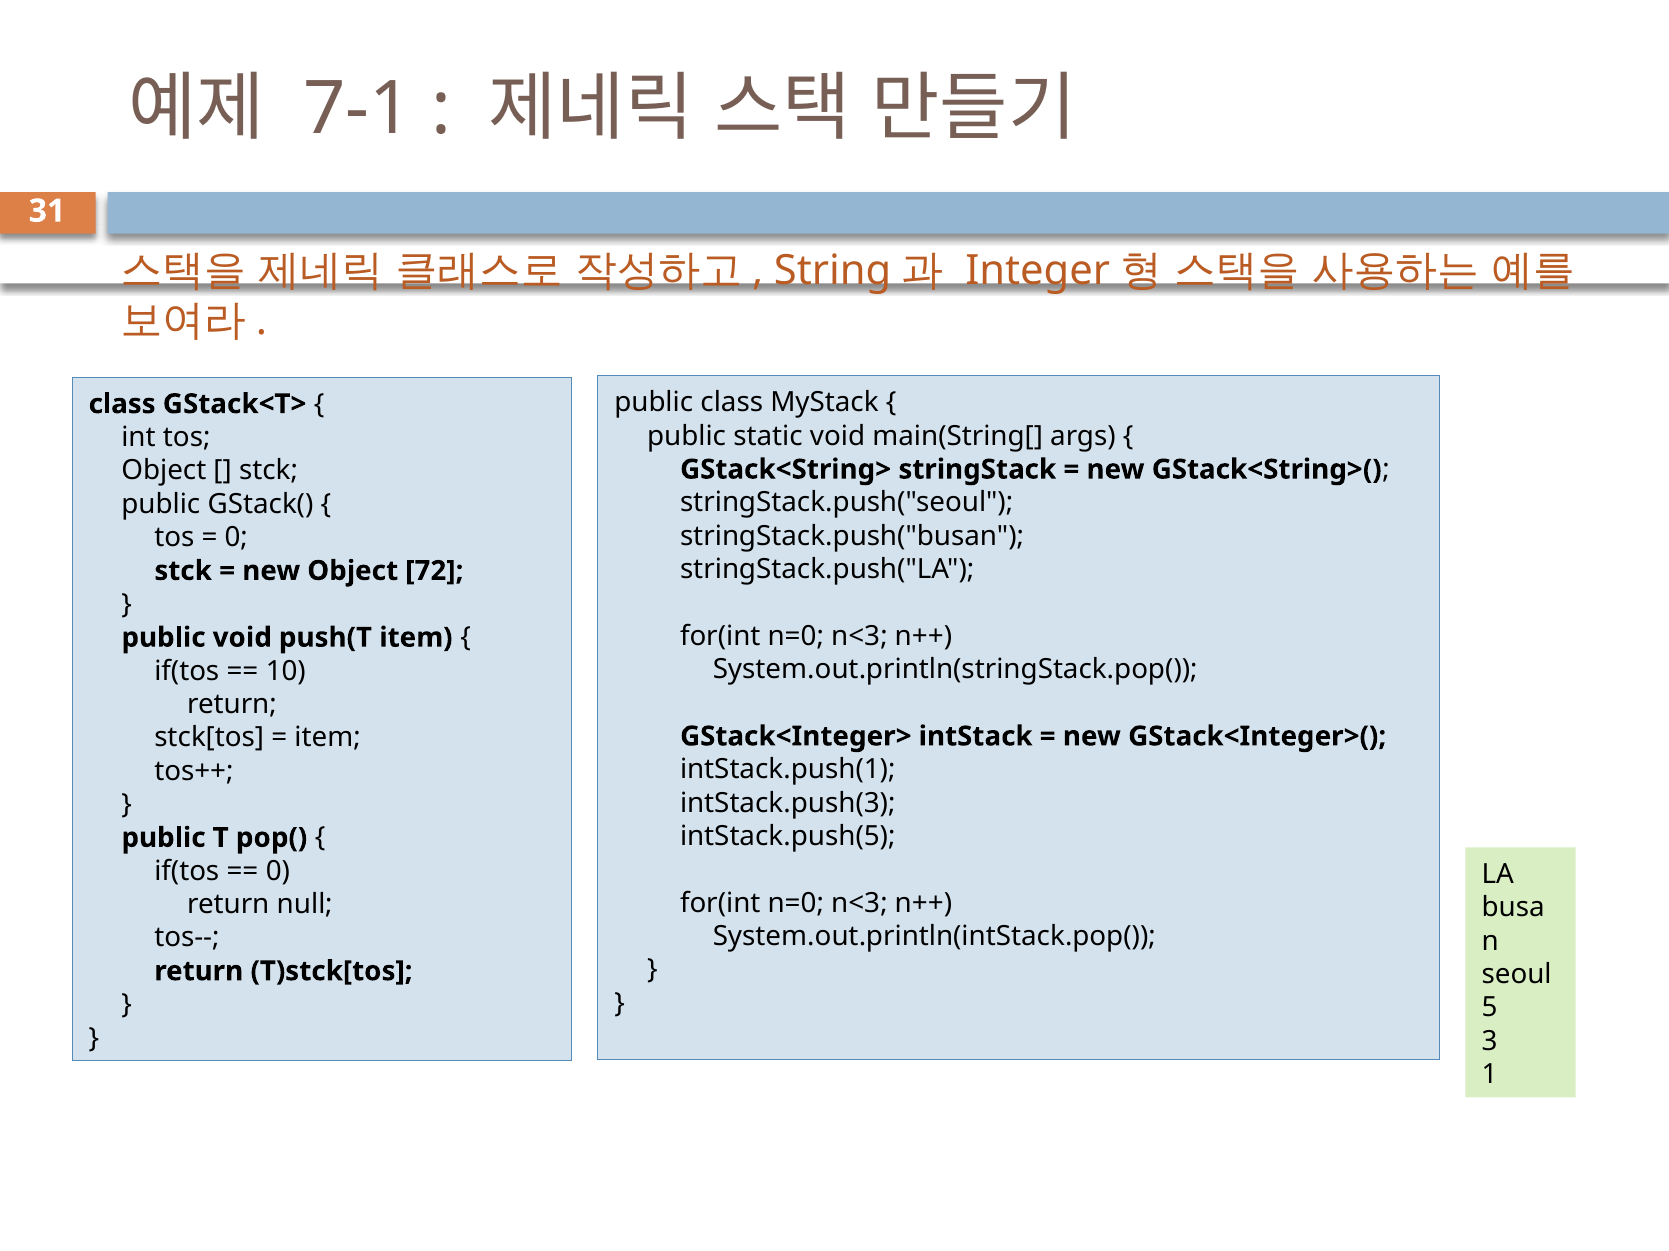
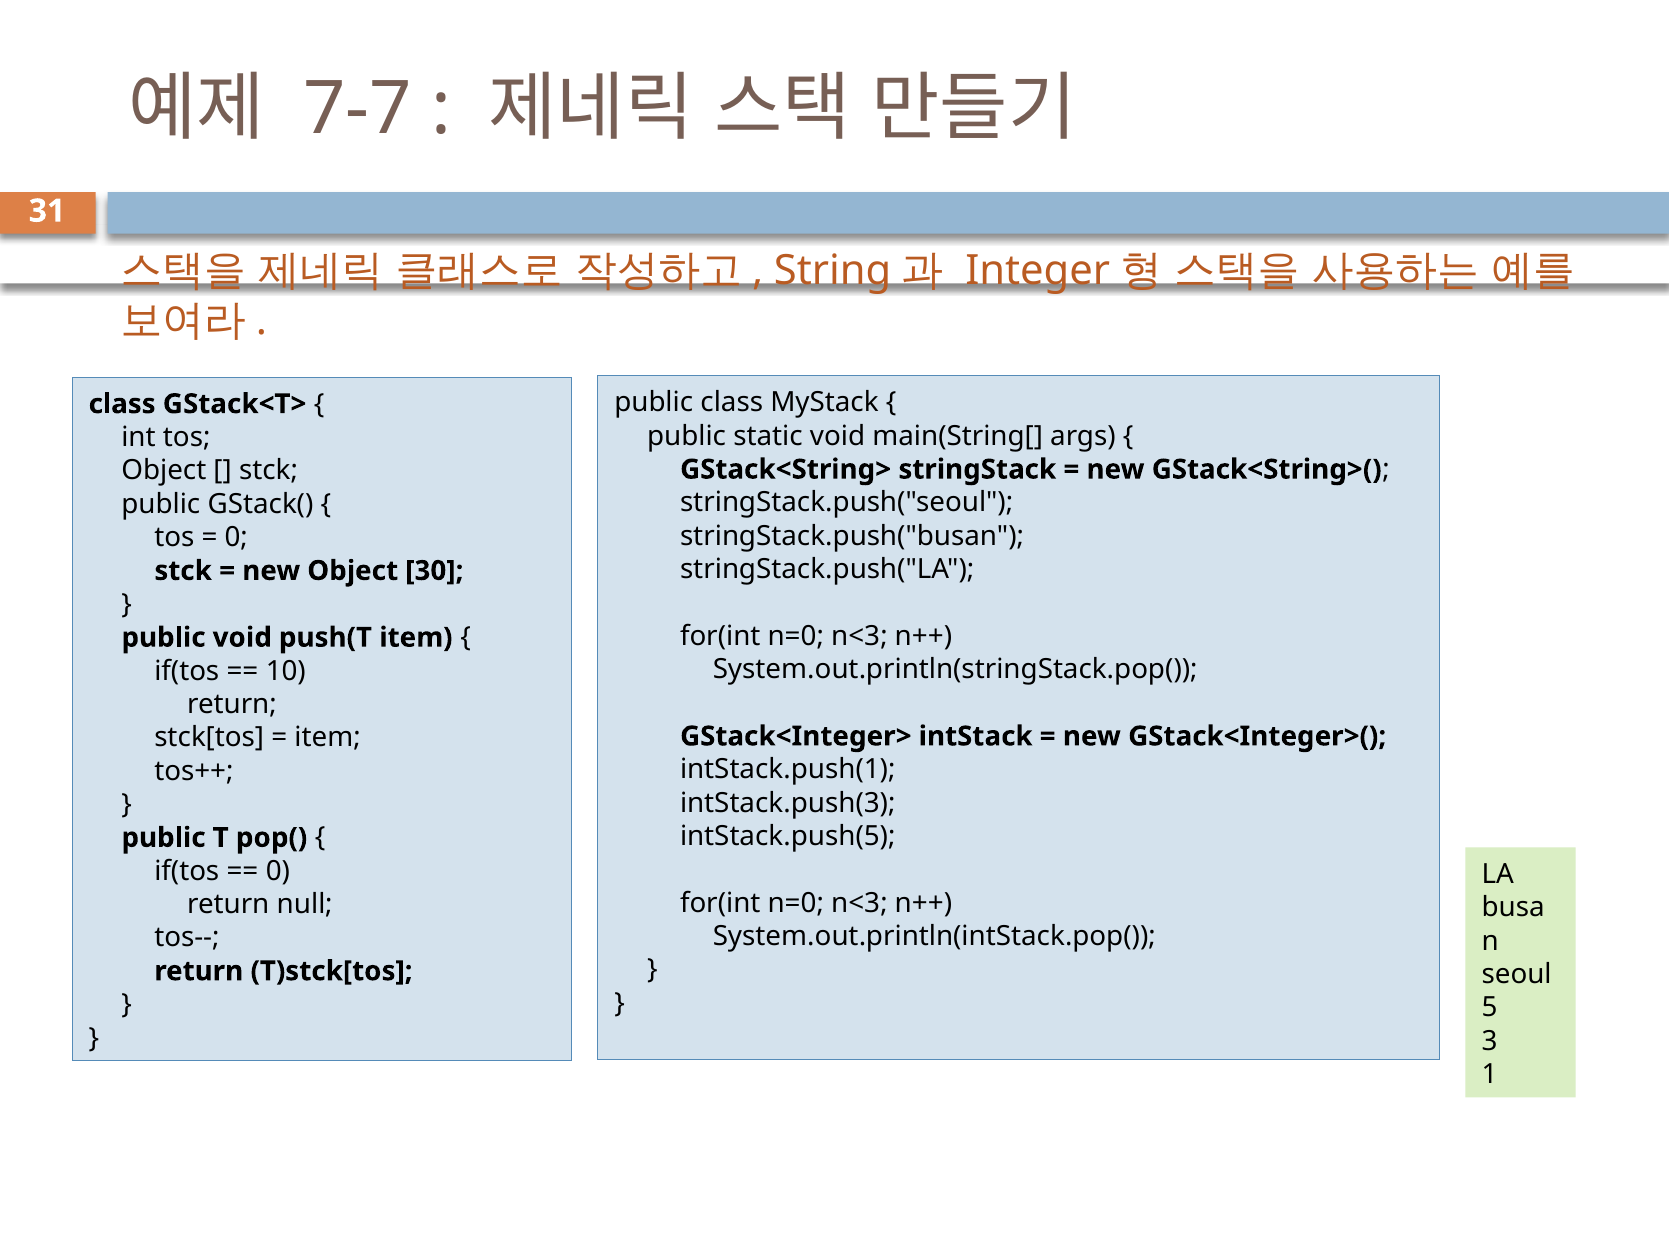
7-1: 7-1 -> 7-7 (358, 109)
72: 72 -> 30 (434, 571)
